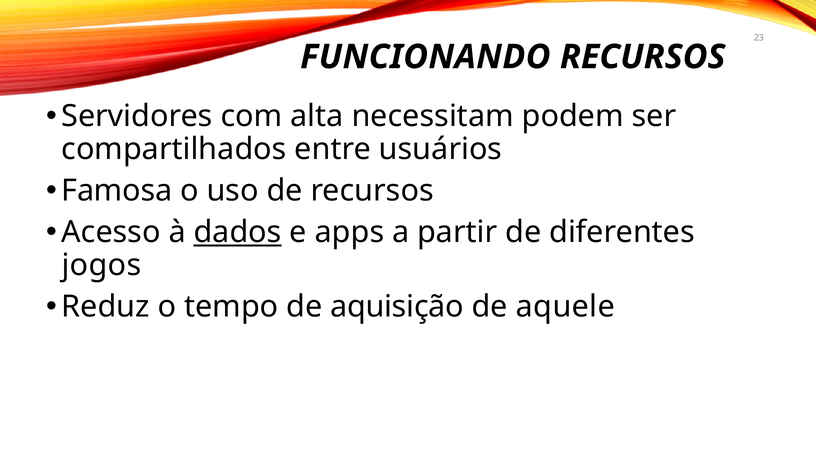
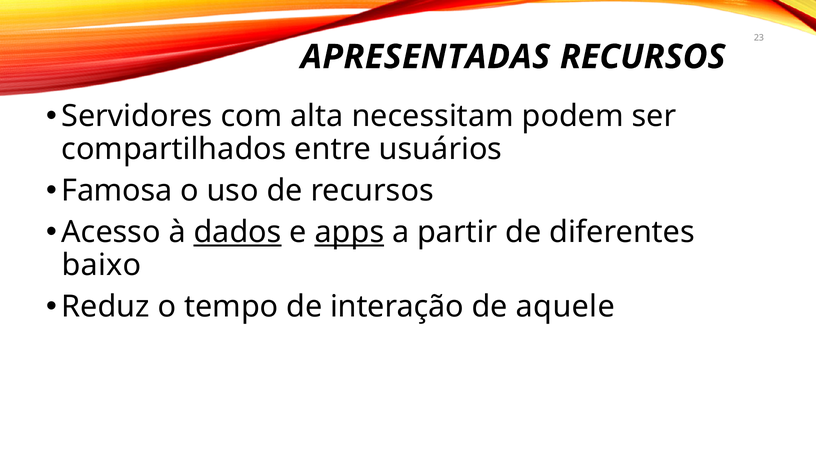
FUNCIONANDO: FUNCIONANDO -> APRESENTADAS (425, 57)
apps underline: none -> present (349, 232)
jogos: jogos -> baixo (102, 265)
aquisição: aquisição -> interação (397, 307)
